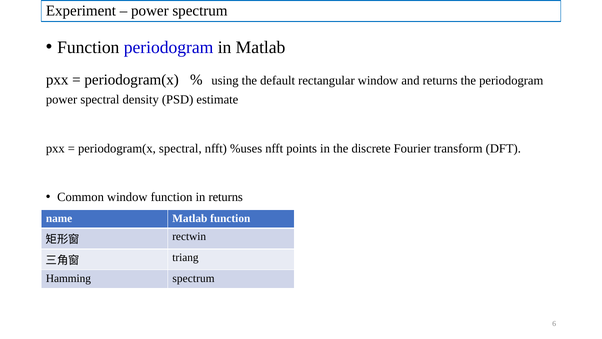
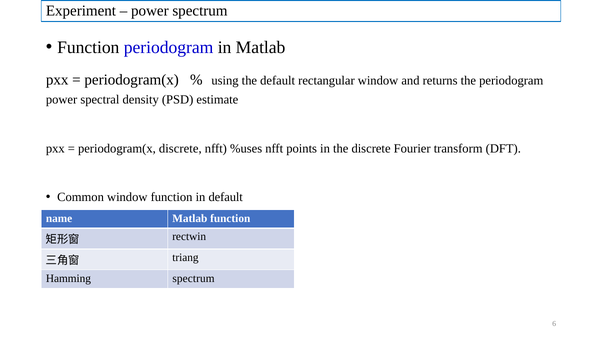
periodogram(x spectral: spectral -> discrete (180, 148)
in returns: returns -> default (226, 197)
